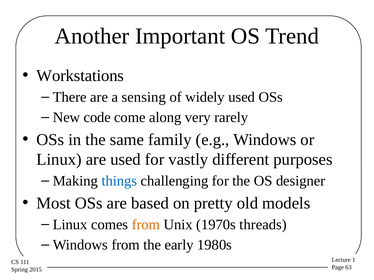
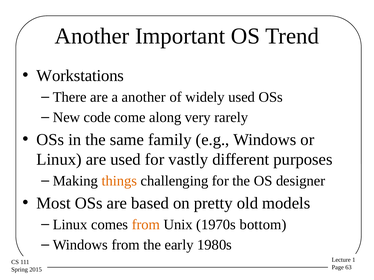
a sensing: sensing -> another (144, 97)
things colour: blue -> orange (119, 181)
threads: threads -> bottom (263, 225)
